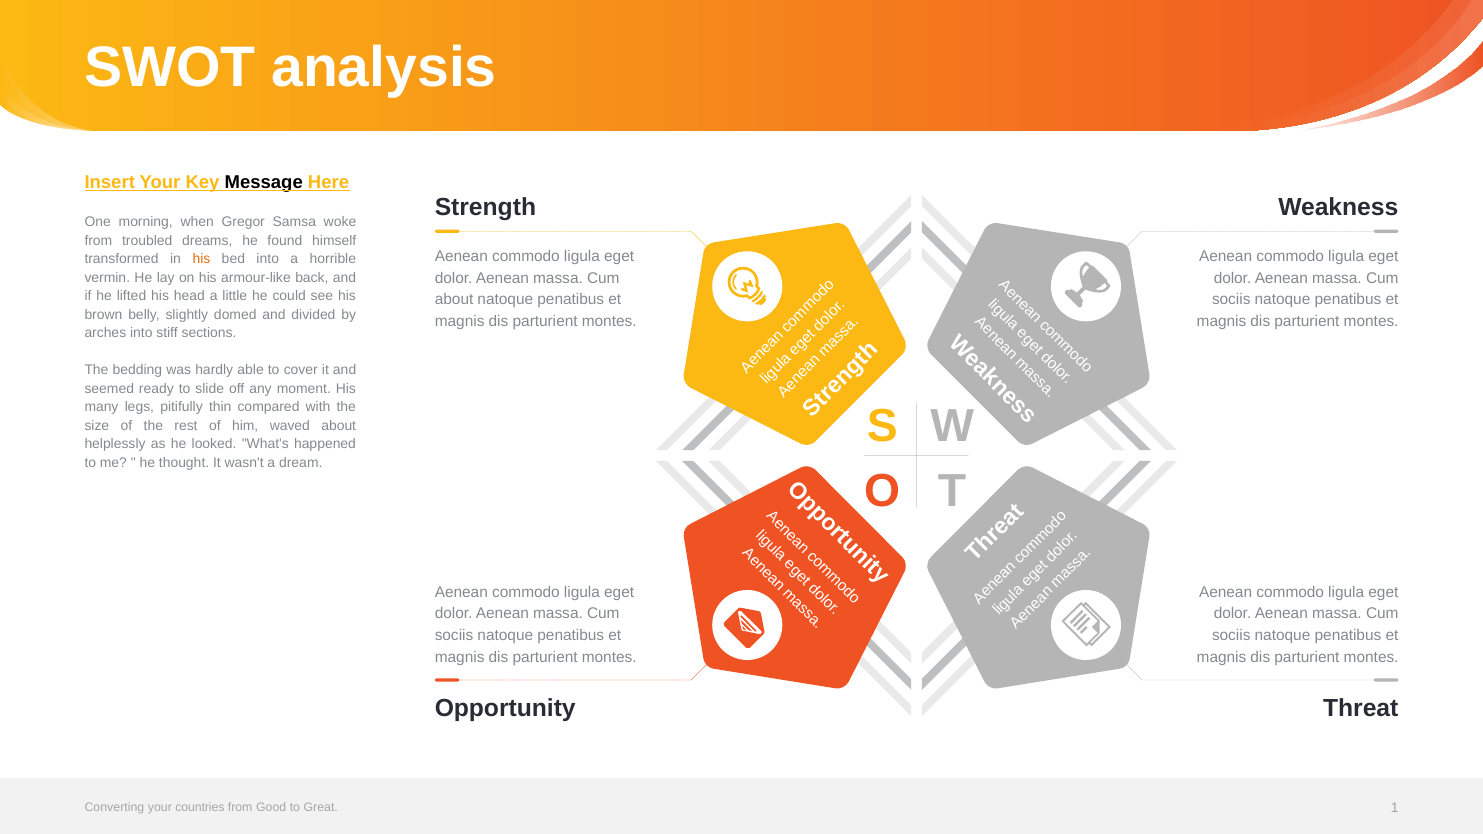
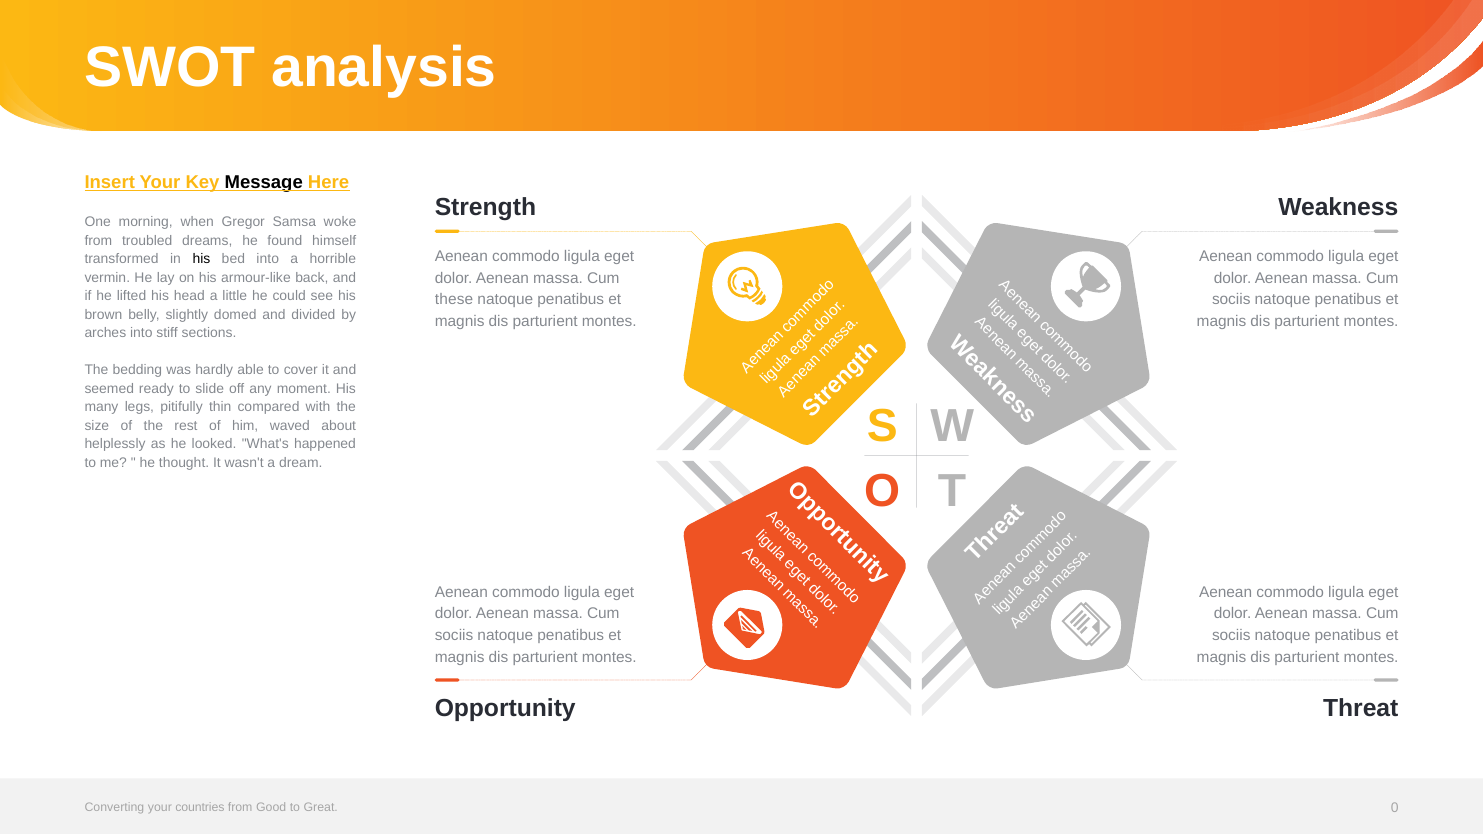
his colour: orange -> black (201, 259)
about: about -> these (454, 300)
1: 1 -> 0 (1395, 808)
